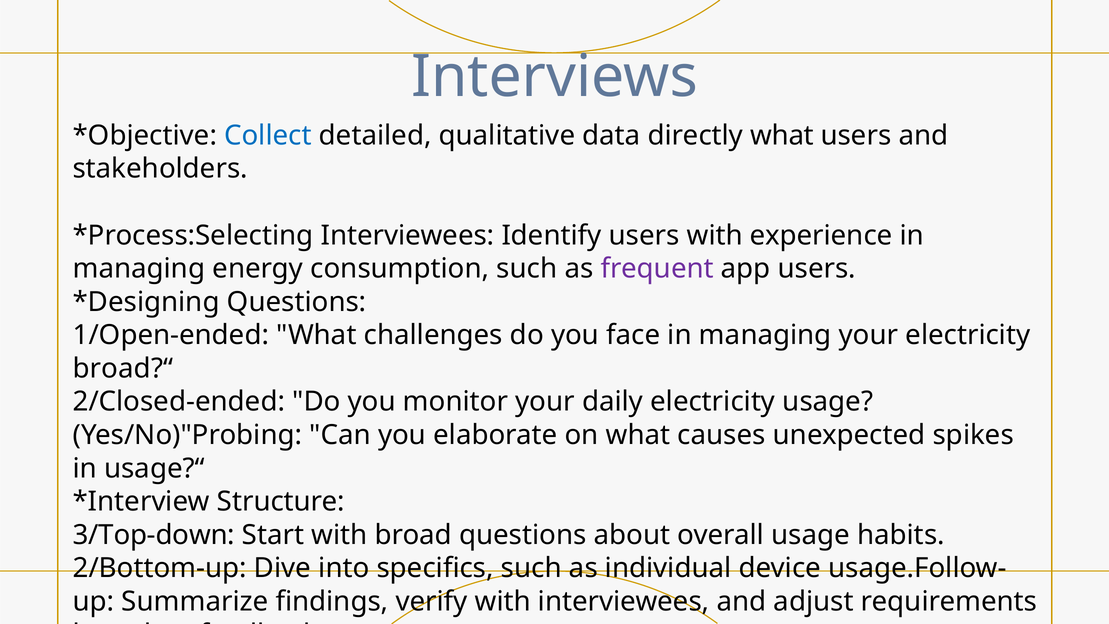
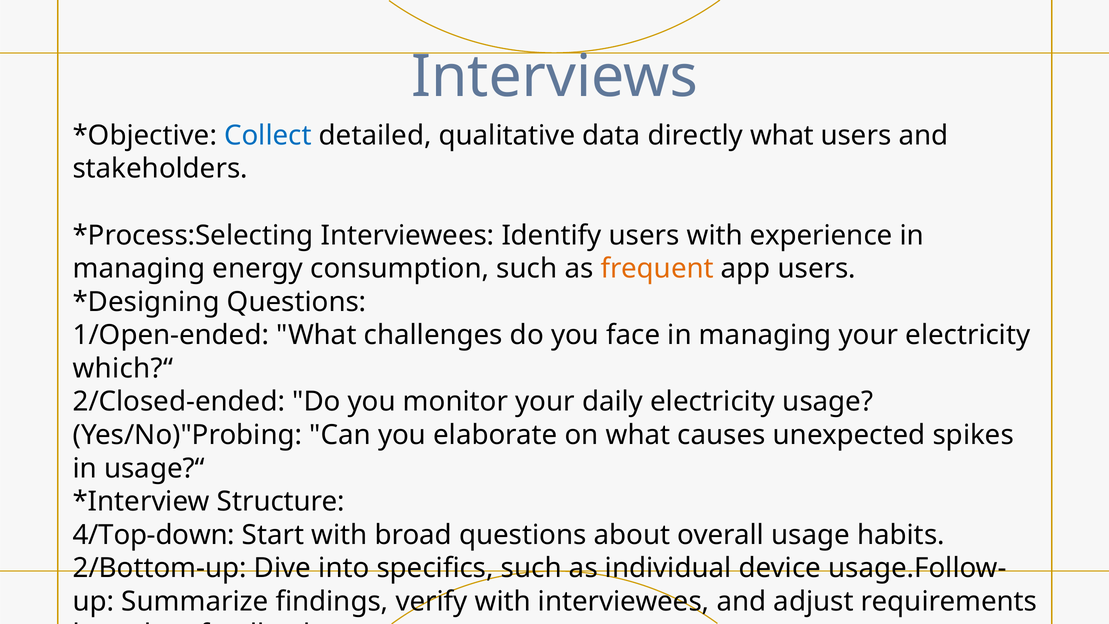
frequent colour: purple -> orange (657, 269)
broad?“: broad?“ -> which?“ (123, 368)
3/Top-down: 3/Top-down -> 4/Top-down (154, 535)
